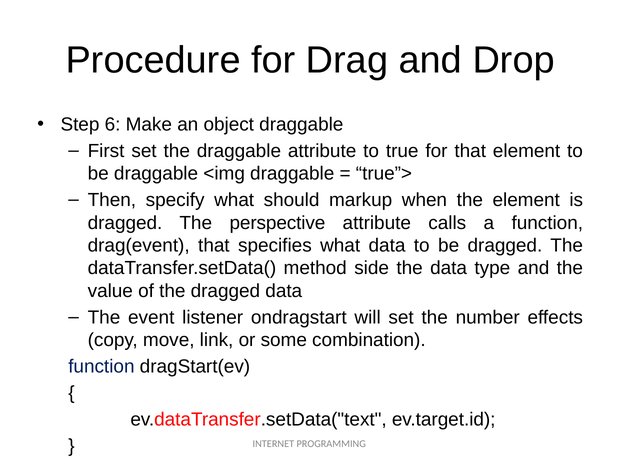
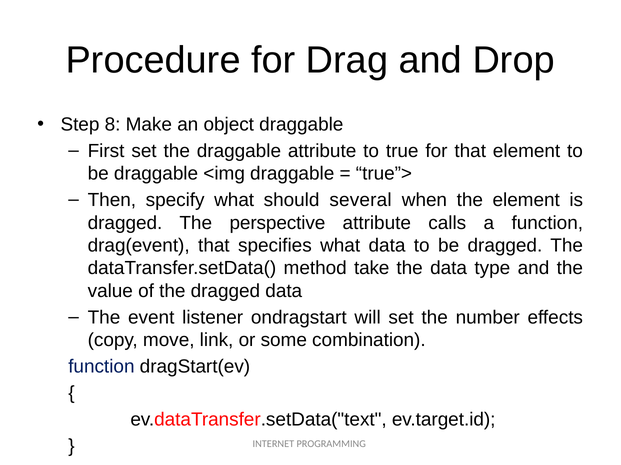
6: 6 -> 8 (113, 124)
markup: markup -> several (361, 200)
side: side -> take (372, 269)
